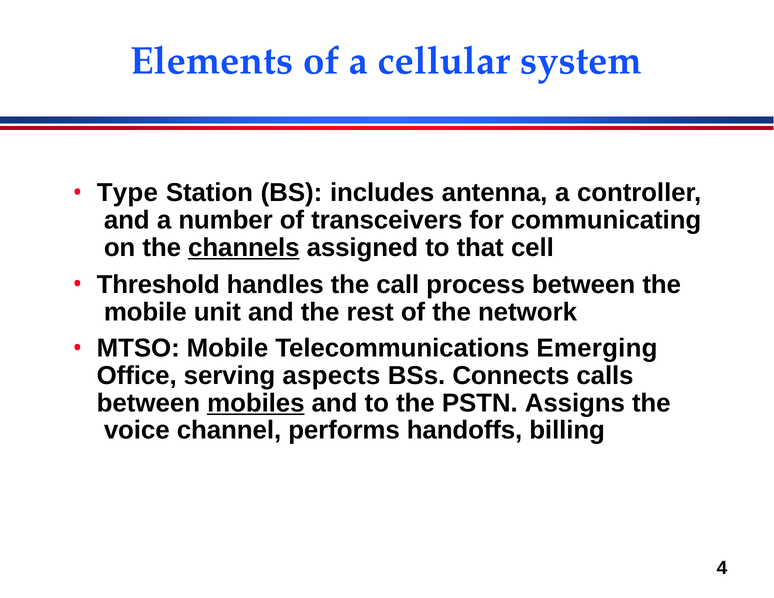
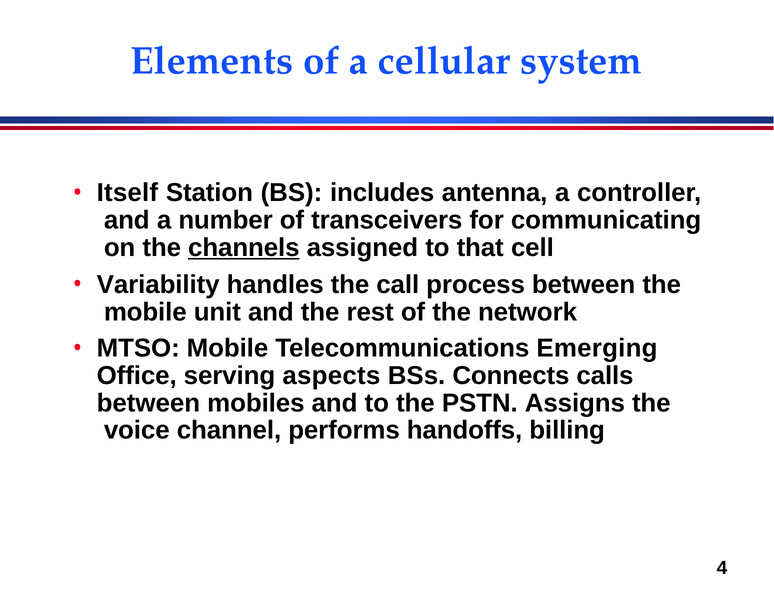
Type: Type -> Itself (127, 193)
Threshold: Threshold -> Variability (158, 285)
mobiles underline: present -> none (256, 403)
